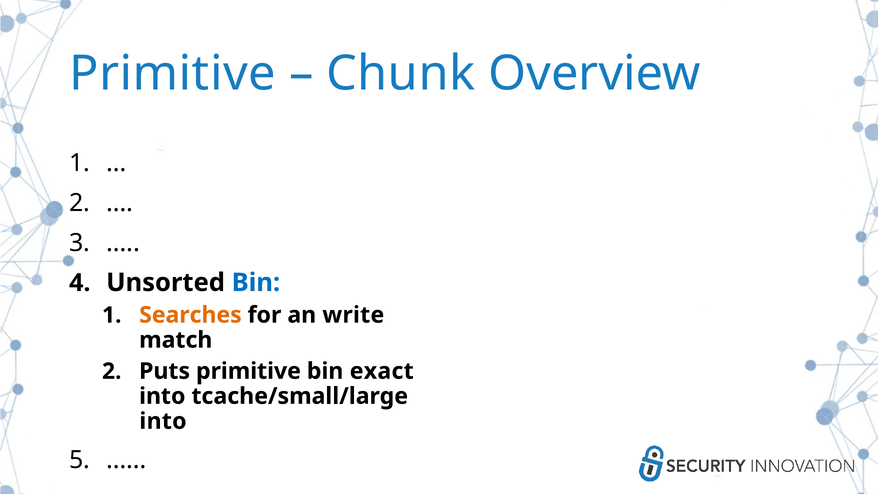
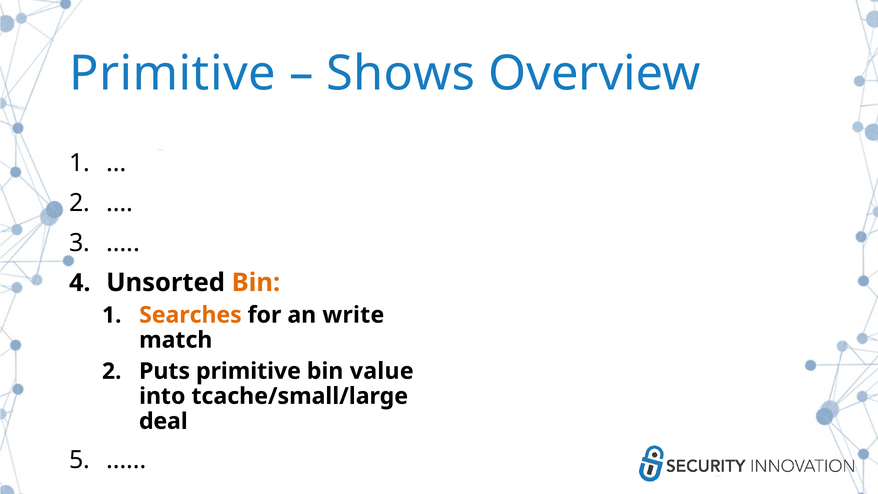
Chunk: Chunk -> Shows (401, 74)
Bin colour: blue -> orange (256, 282)
exact: exact -> value (382, 371)
into: into -> deal (163, 421)
